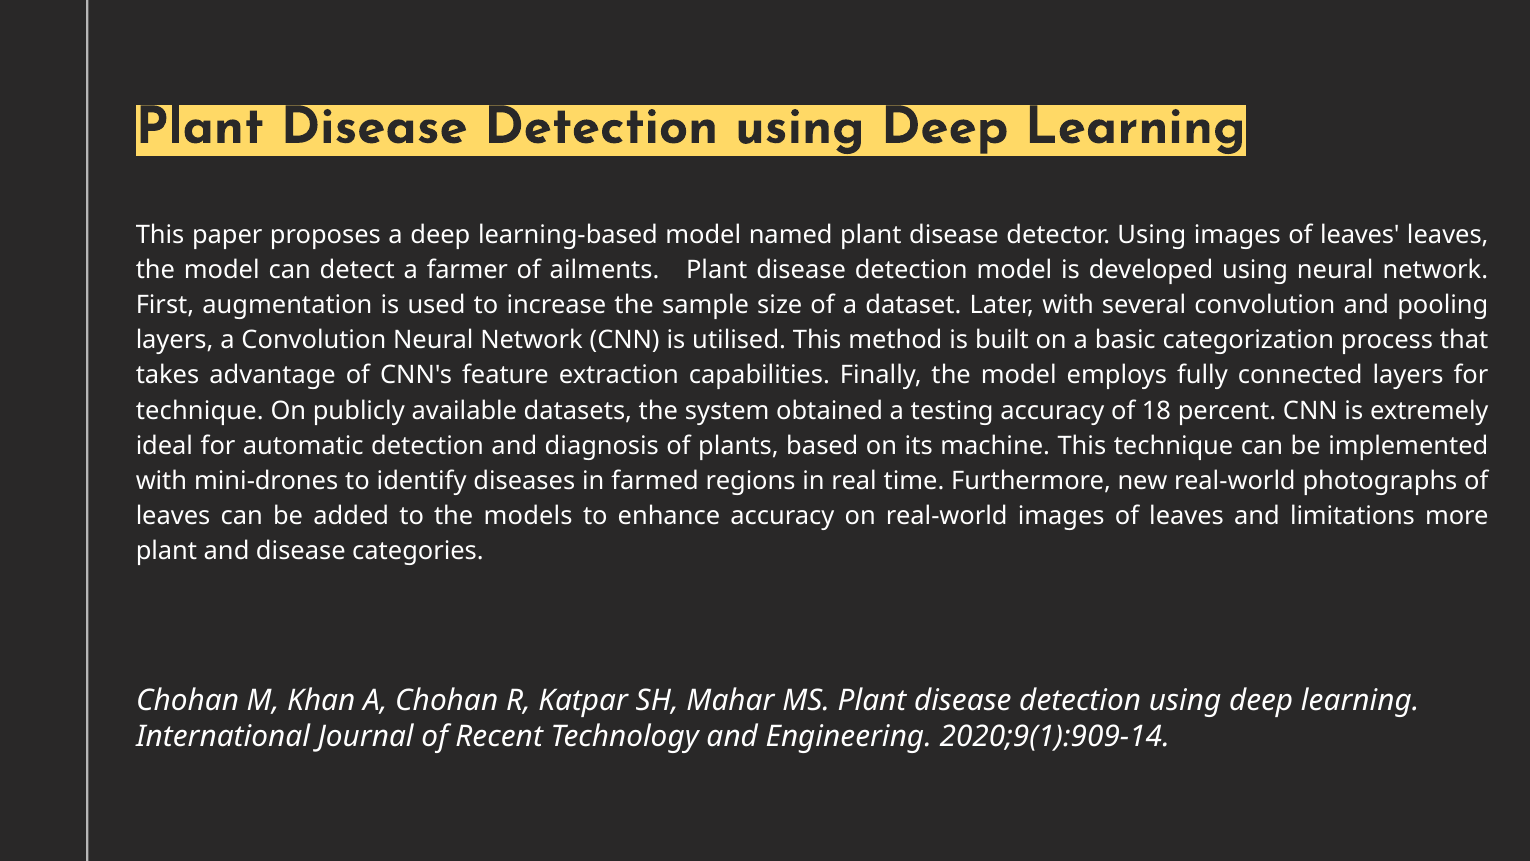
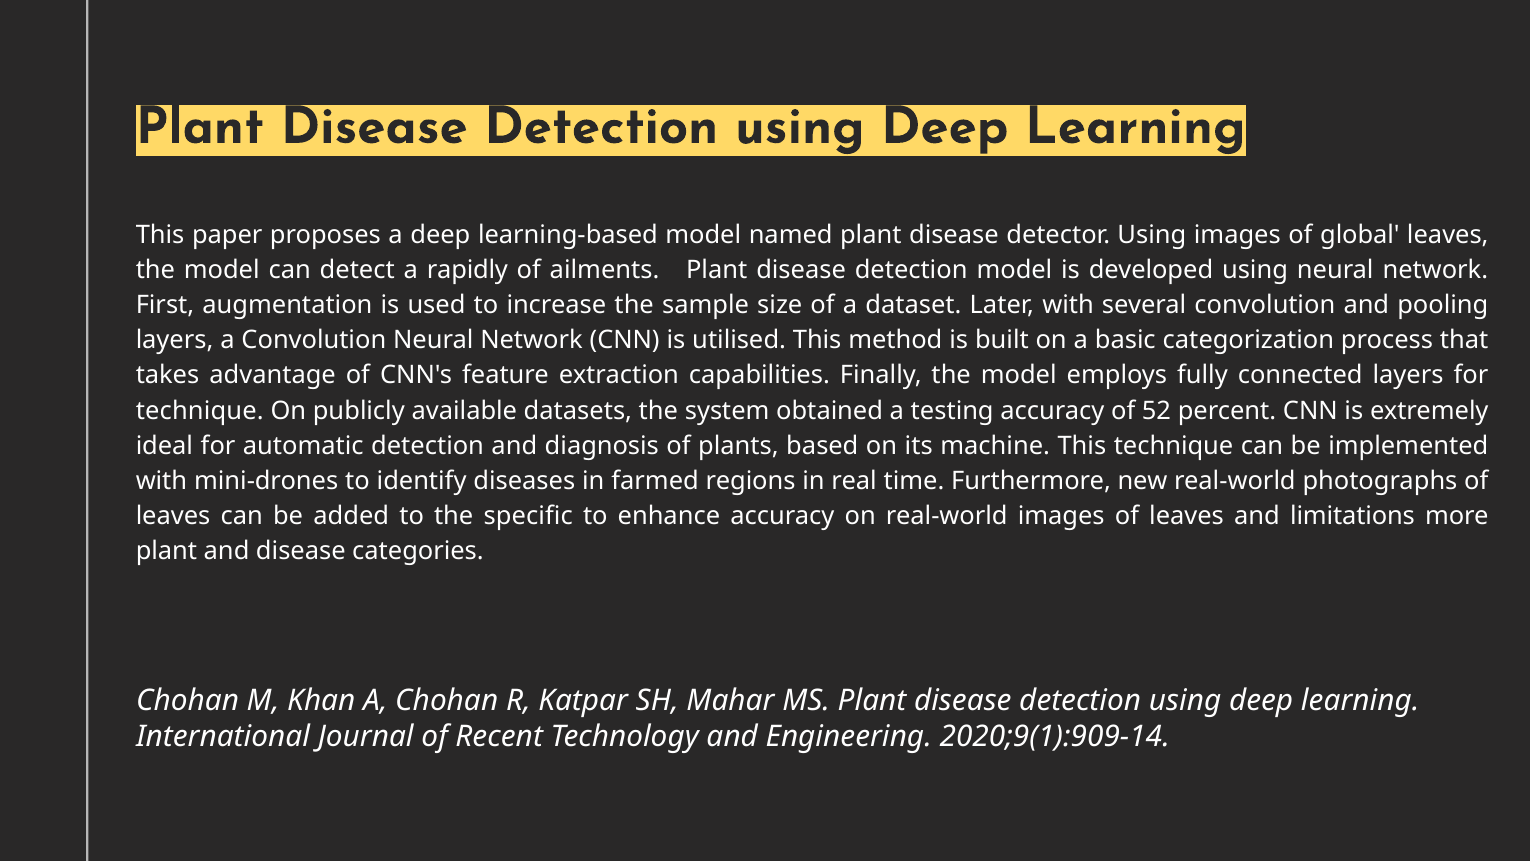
Using images of leaves: leaves -> global (1360, 235)
farmer: farmer -> rapidly (467, 270)
18: 18 -> 52 (1157, 410)
models: models -> specific (528, 516)
